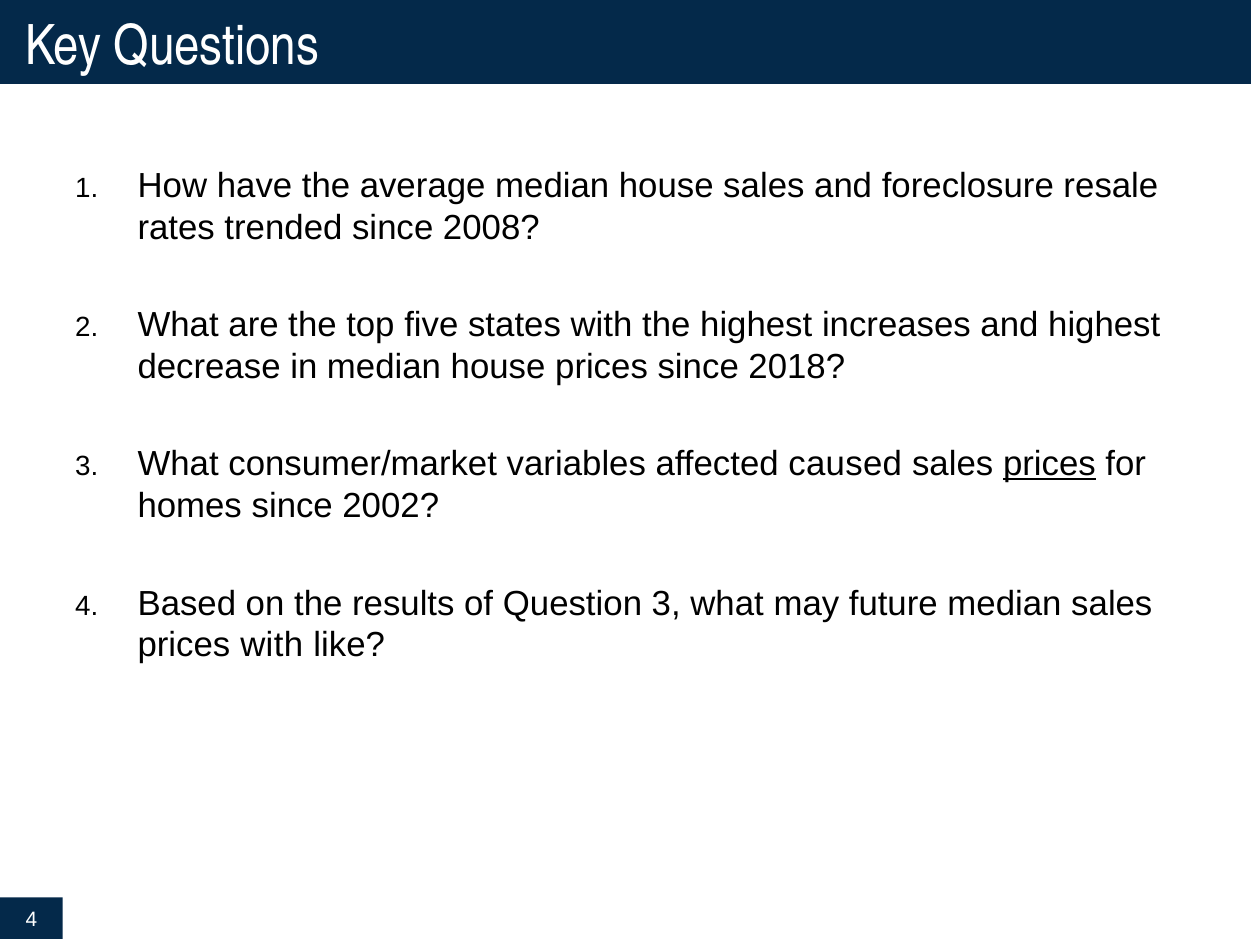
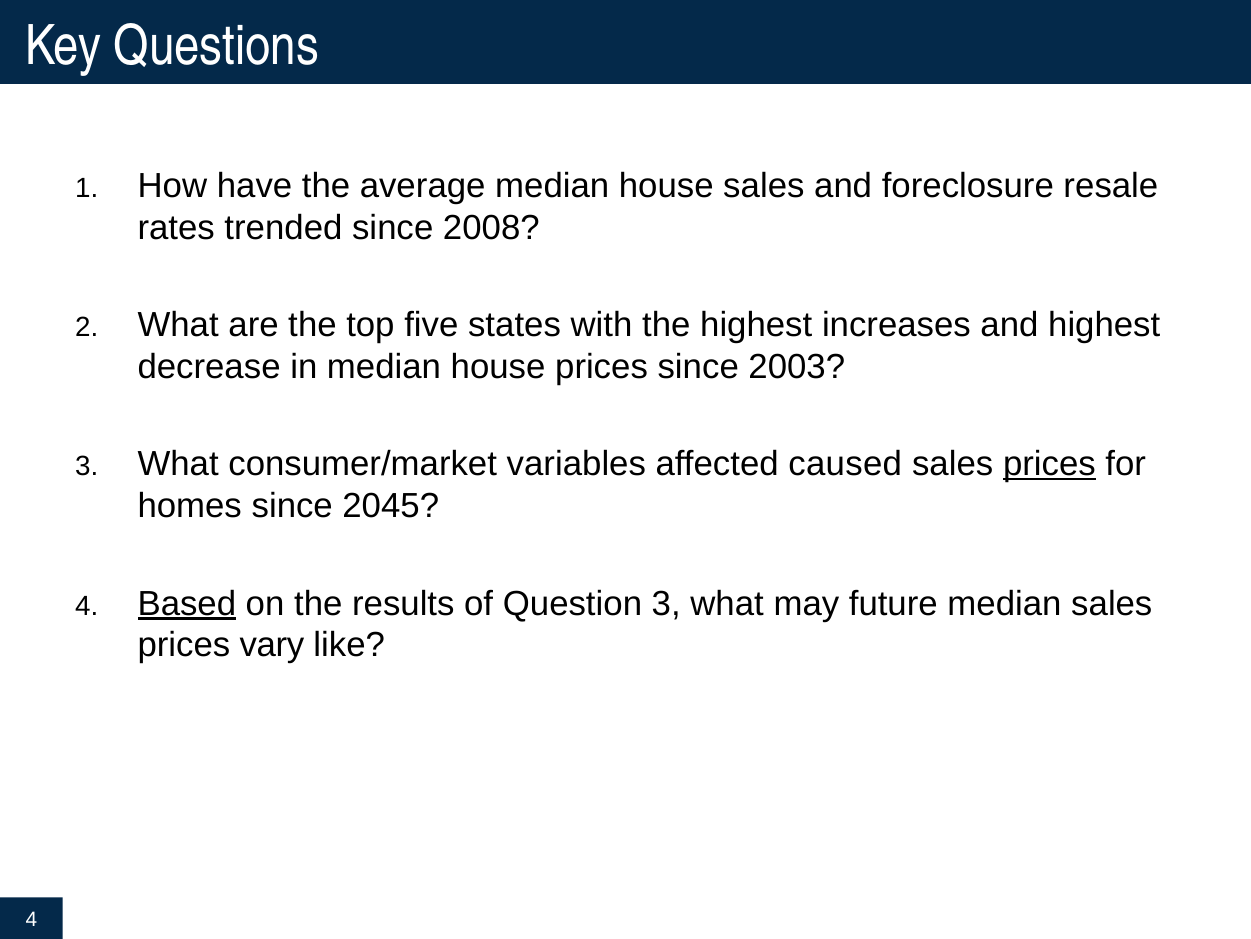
2018: 2018 -> 2003 (797, 367)
2002: 2002 -> 2045 (391, 506)
Based underline: none -> present (187, 603)
prices with: with -> vary (272, 645)
